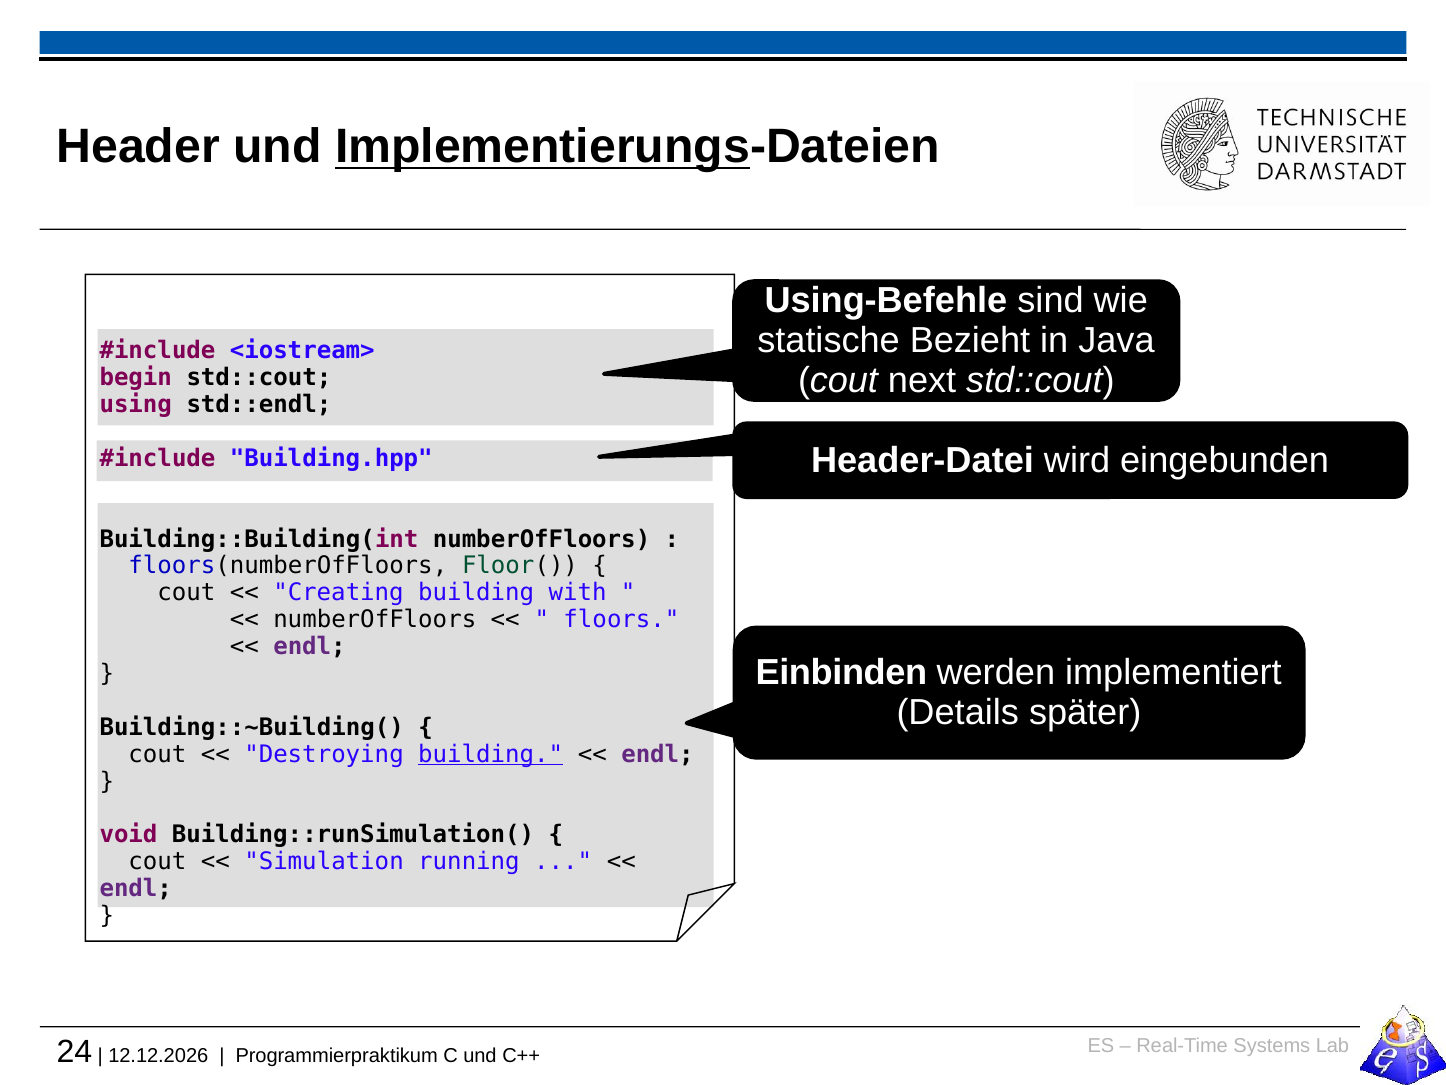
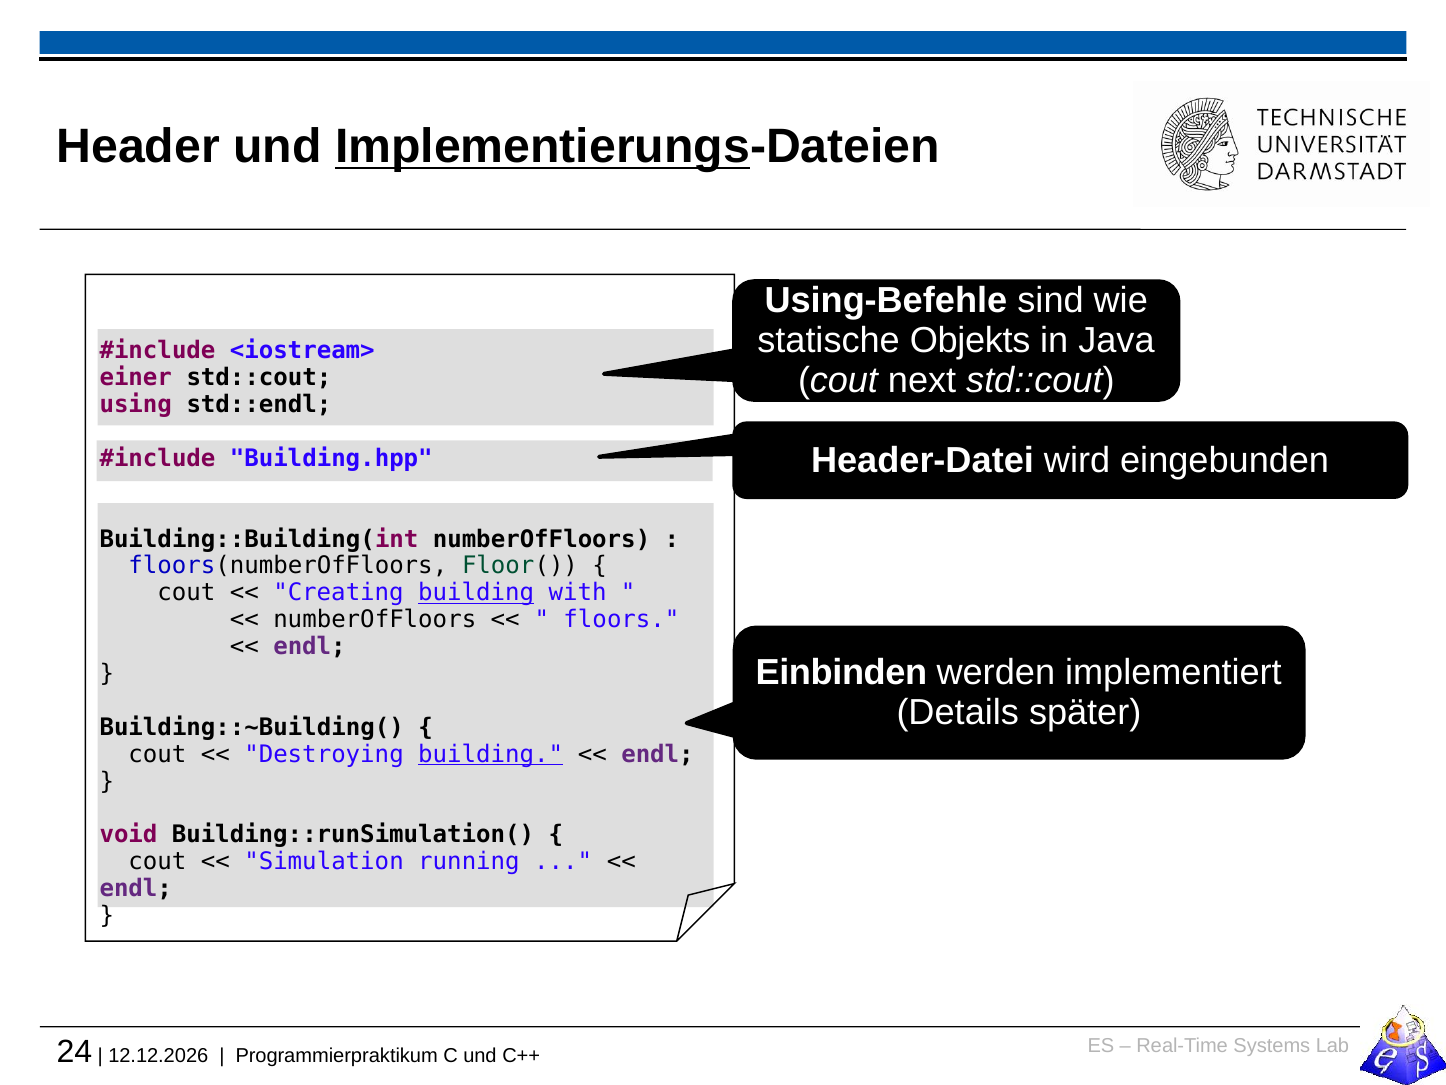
Bezieht: Bezieht -> Objekts (970, 341)
begin: begin -> einer (136, 378)
building underline: none -> present (476, 593)
